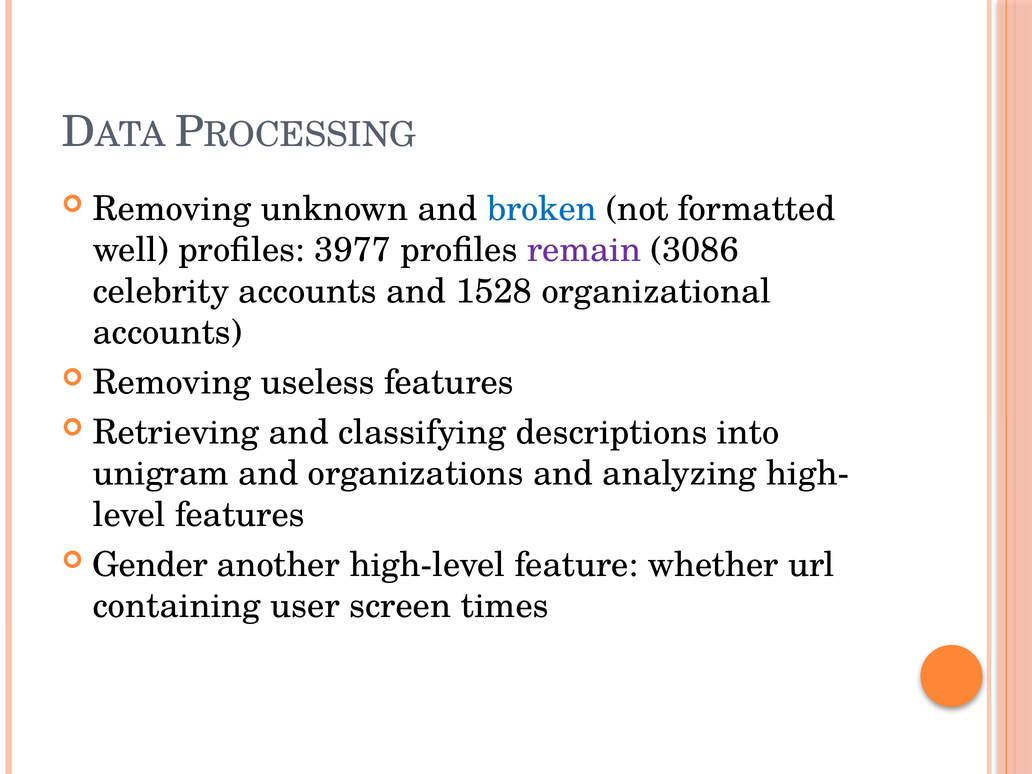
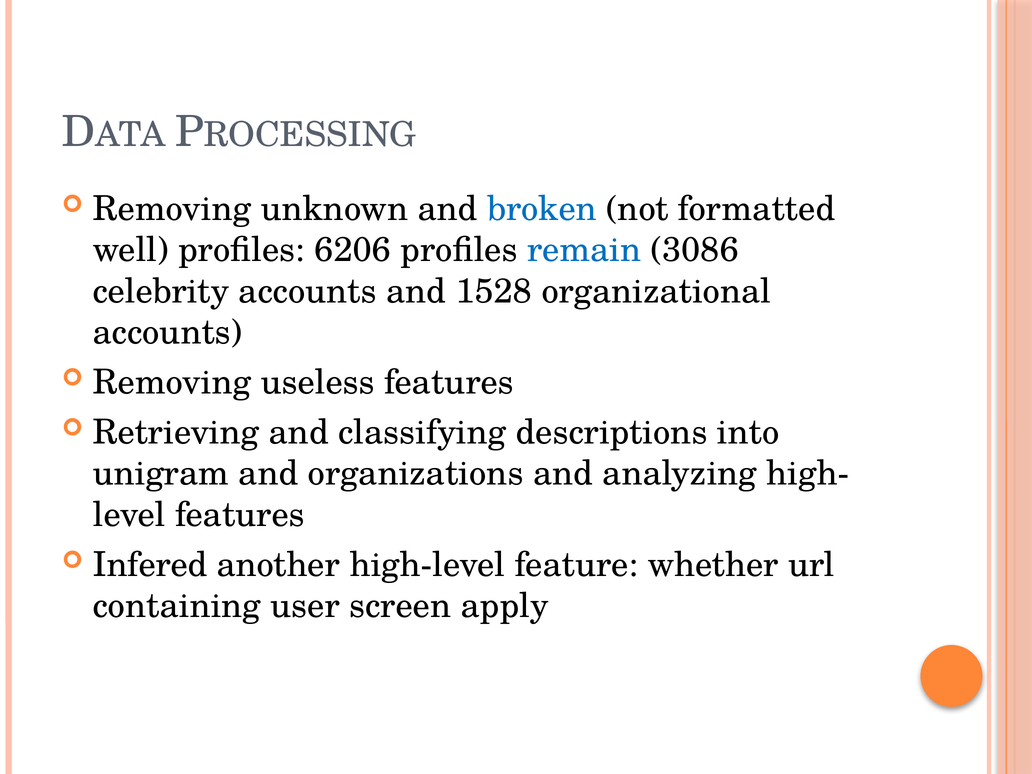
3977: 3977 -> 6206 (353, 250)
remain colour: purple -> blue (584, 250)
Gender: Gender -> Infered (150, 565)
times: times -> apply (505, 606)
